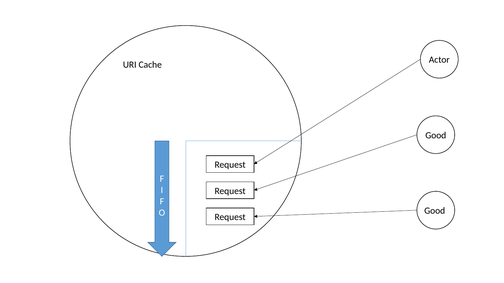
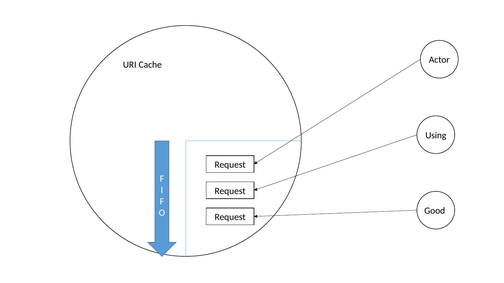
Good: Good -> Using (436, 136)
